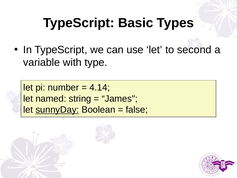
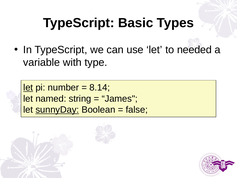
second: second -> needed (194, 50)
let underline: none -> present (28, 87)
4.14: 4.14 -> 8.14 (100, 87)
